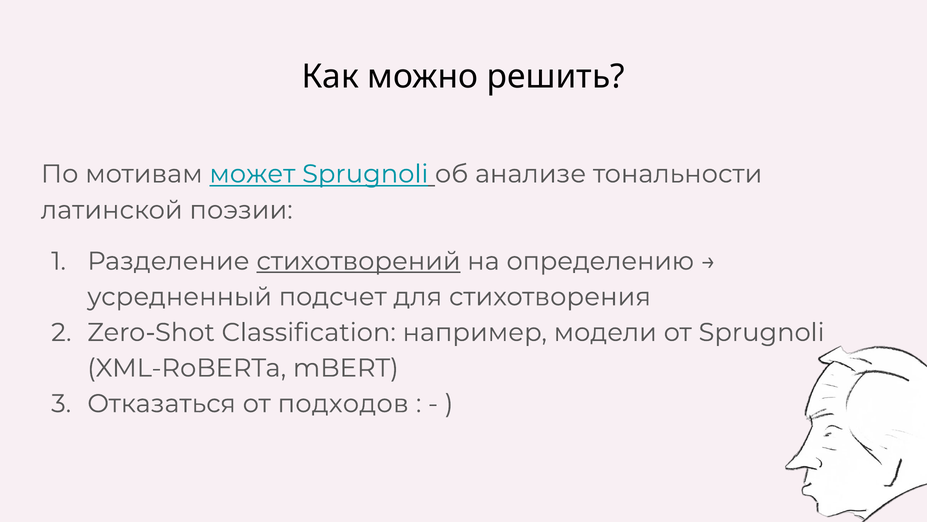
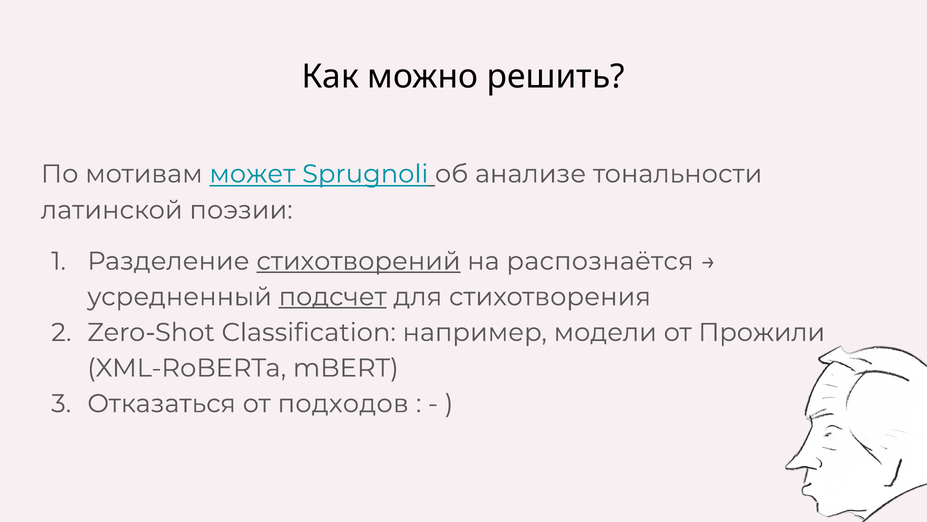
определению: определению -> распознаётся (600, 261)
подсчет underline: none -> present (333, 297)
от Sprugnoli: Sprugnoli -> Прожили (762, 332)
